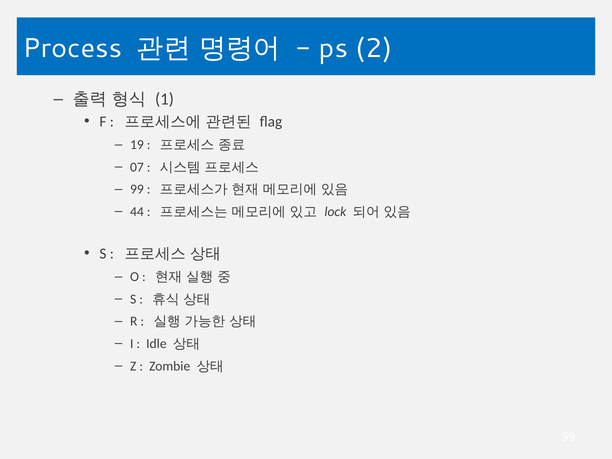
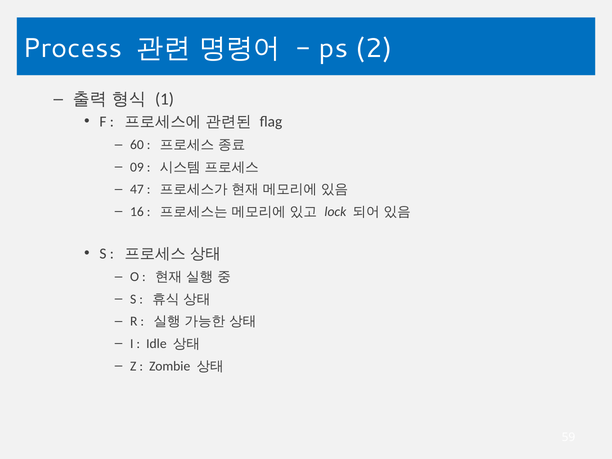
19: 19 -> 60 (137, 145)
07: 07 -> 09 (137, 167)
99: 99 -> 47 (137, 189)
44: 44 -> 16 (137, 212)
